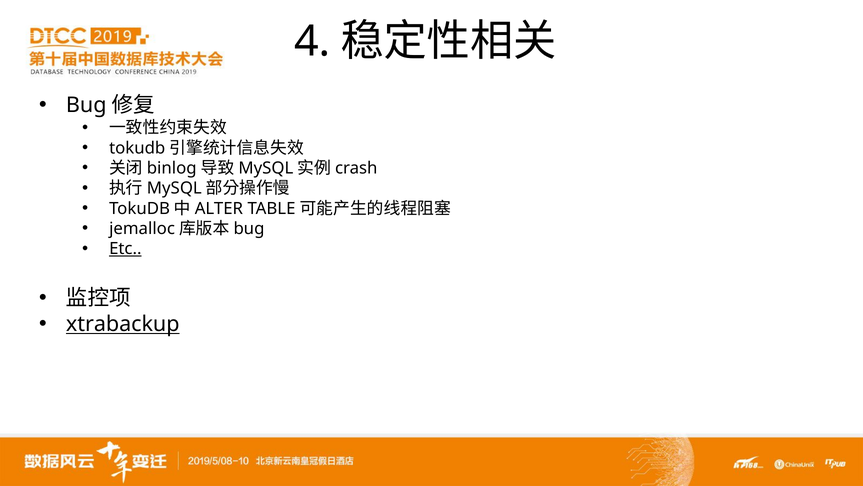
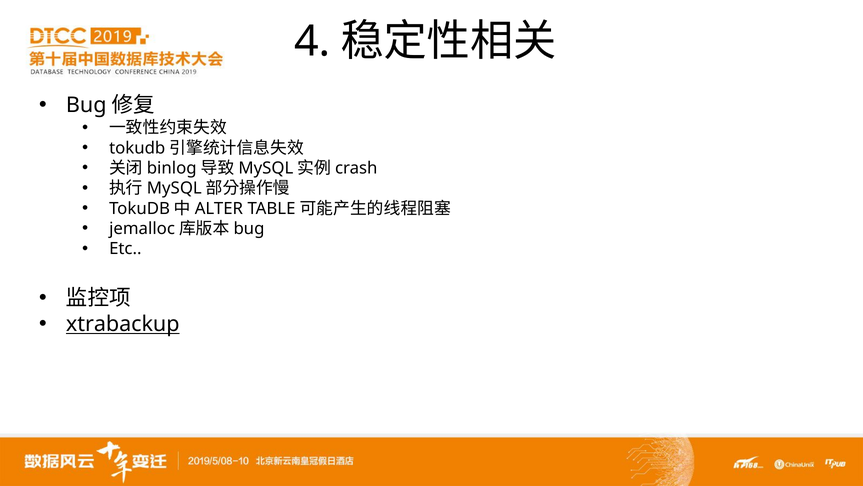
Etc underline: present -> none (125, 249)
